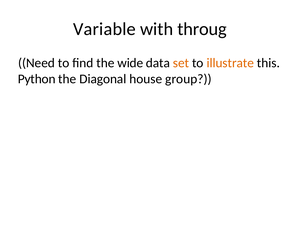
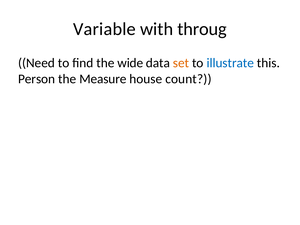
illustrate colour: orange -> blue (230, 63)
Python: Python -> Person (37, 79)
Diagonal: Diagonal -> Measure (103, 79)
group: group -> count (188, 79)
